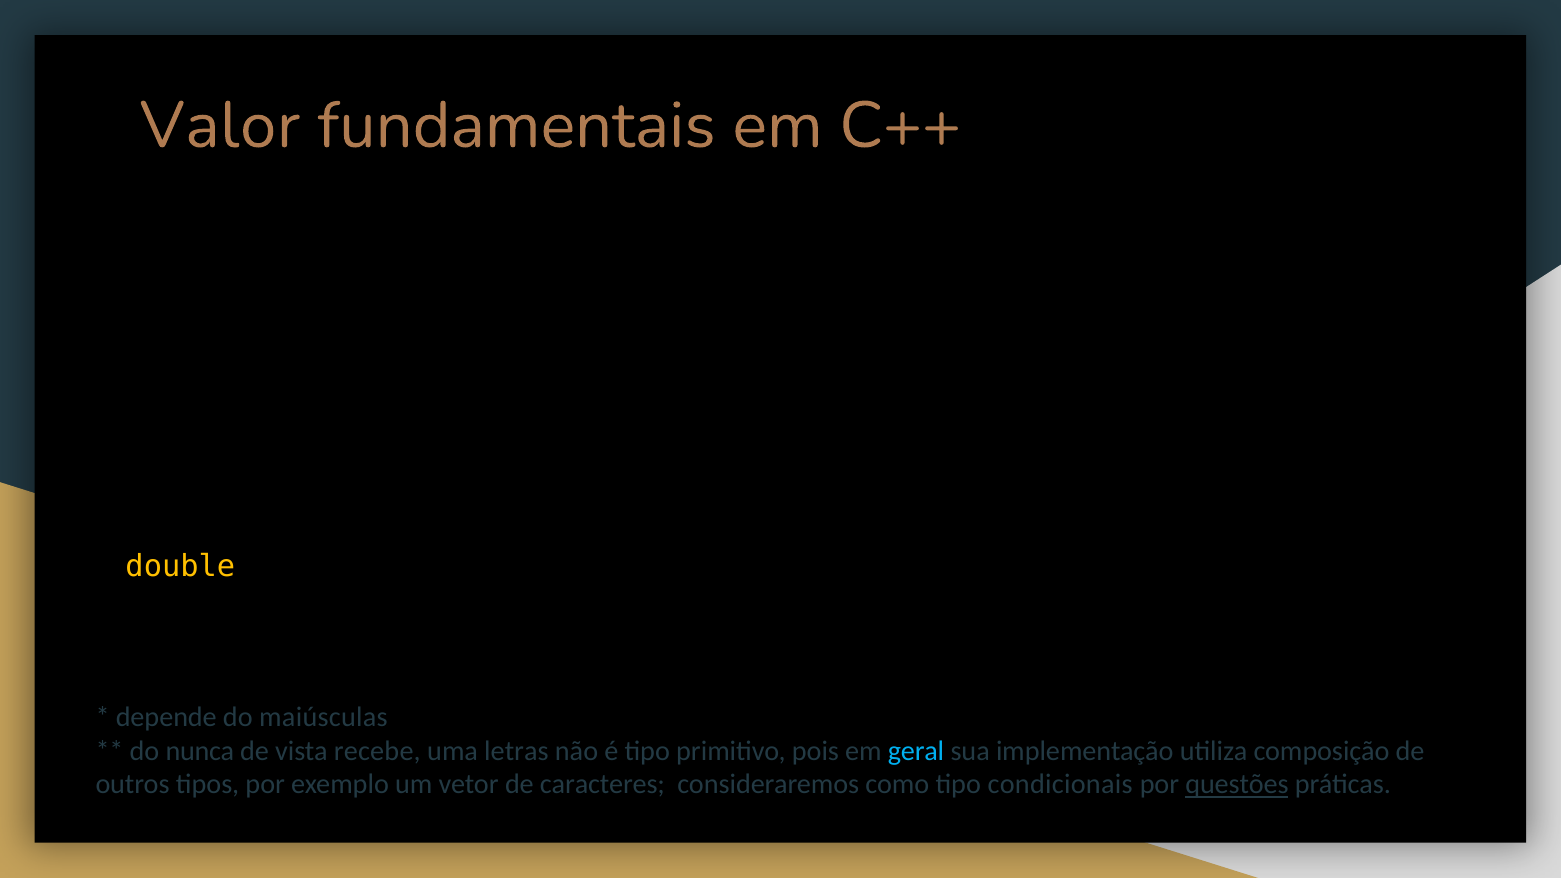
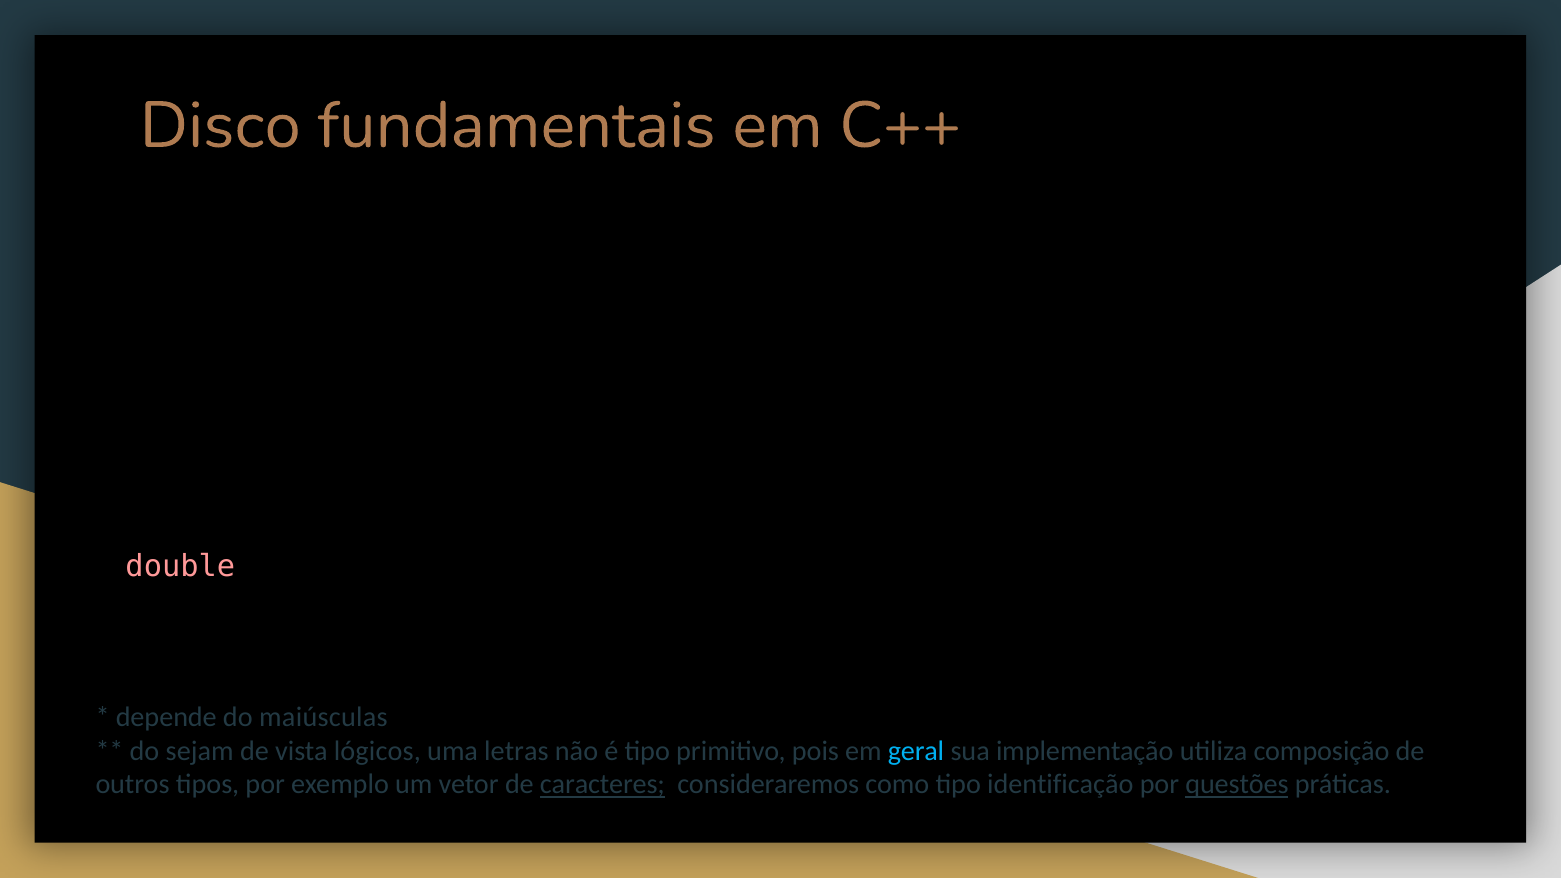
Valor: Valor -> Disco (220, 125)
double colour: yellow -> pink (180, 567)
nunca: nunca -> sejam (200, 751)
recebe: recebe -> lógicos (377, 751)
caracteres underline: none -> present (602, 785)
condicionais: condicionais -> identificação (1060, 785)
